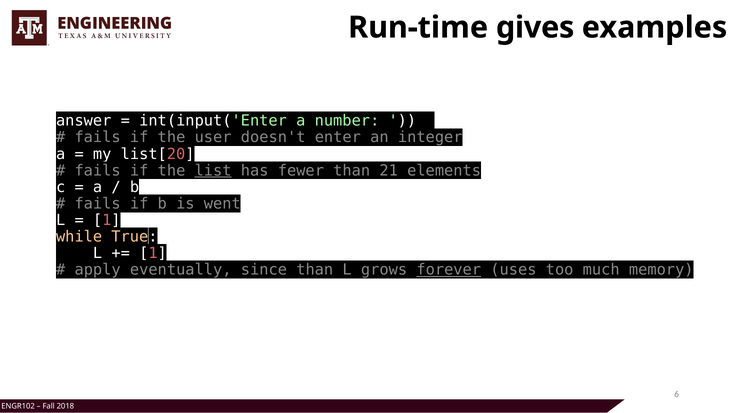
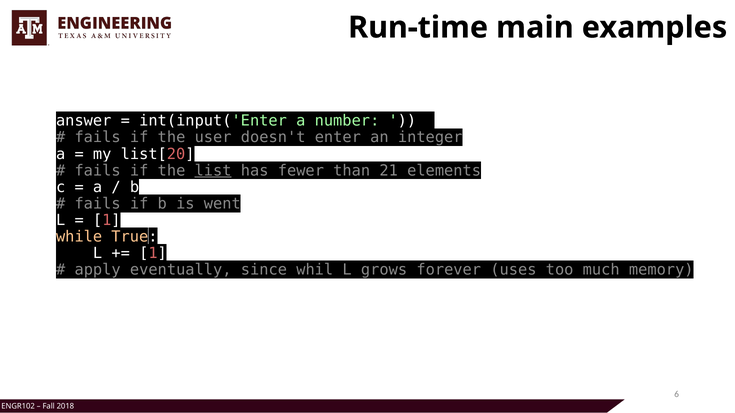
gives: gives -> main (535, 28)
since than: than -> whil (315, 270)
forever underline: present -> none (449, 270)
